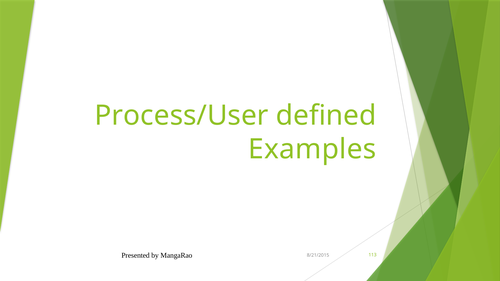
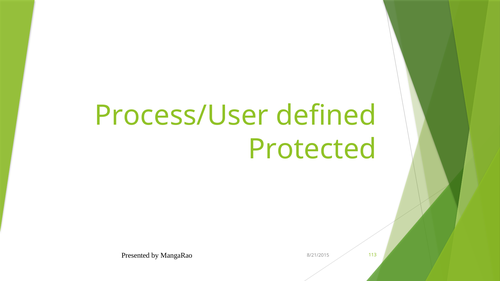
Examples: Examples -> Protected (312, 149)
